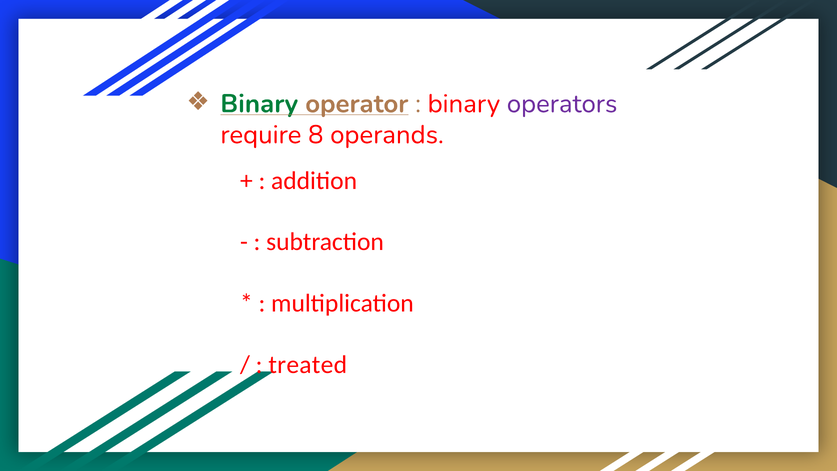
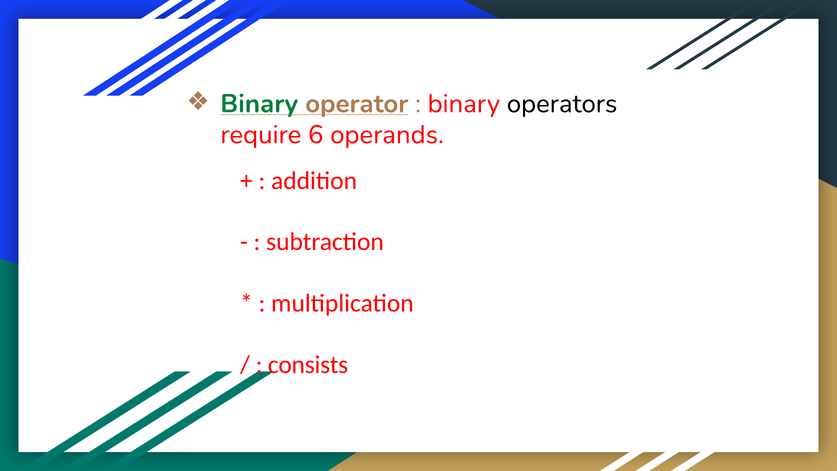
operators colour: purple -> black (562, 104)
8: 8 -> 6 (316, 135)
treated: treated -> consists (308, 365)
